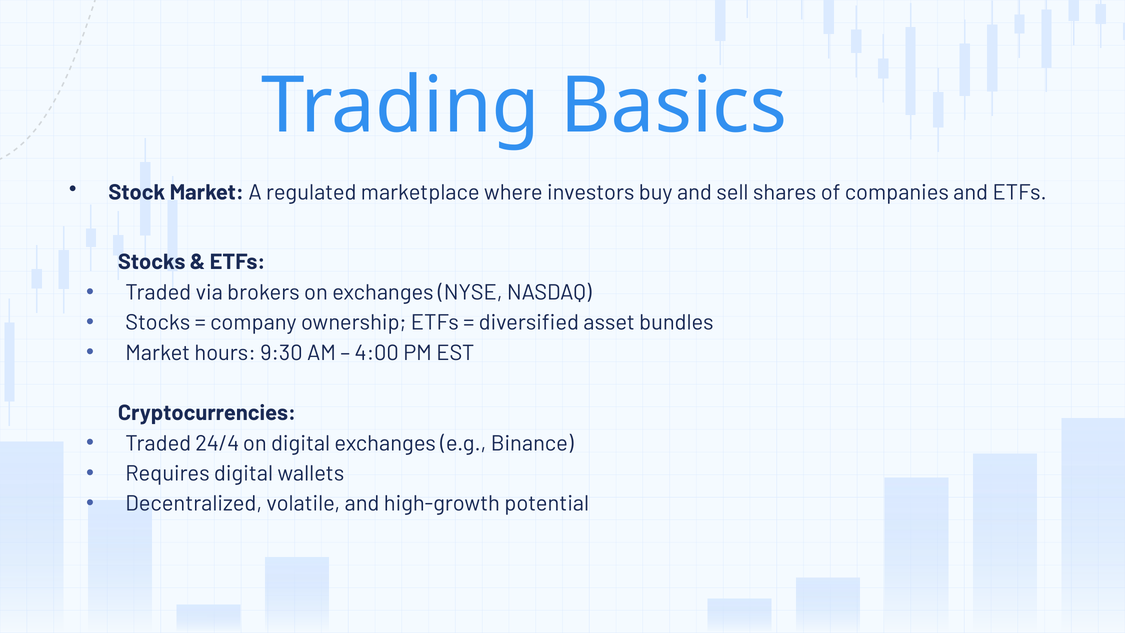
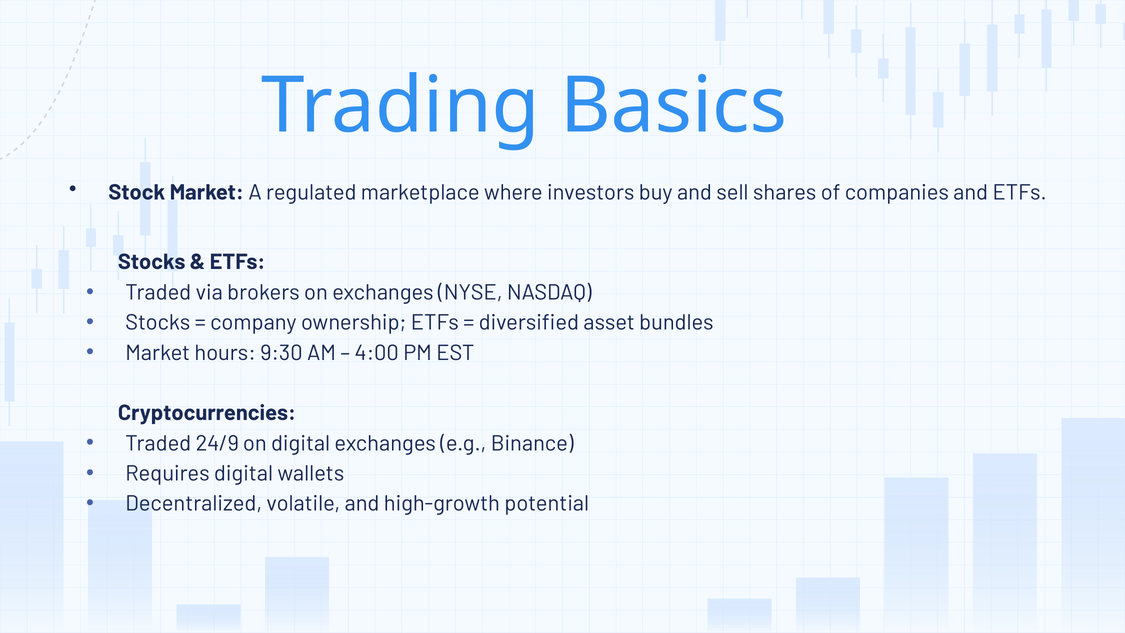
24/4: 24/4 -> 24/9 (217, 443)
